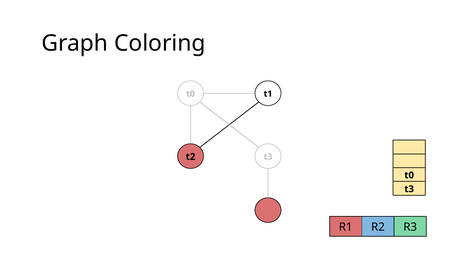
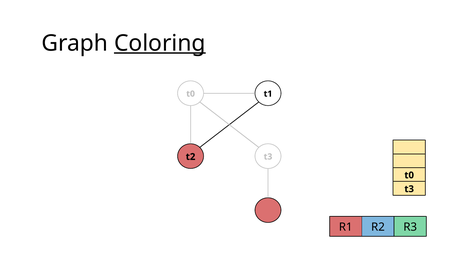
Coloring underline: none -> present (160, 43)
